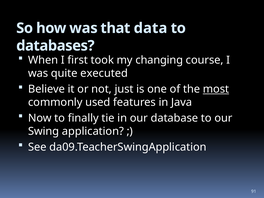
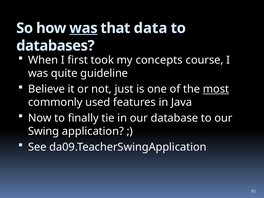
was underline: none -> present (83, 28)
changing: changing -> concepts (159, 60)
executed: executed -> guideline (104, 73)
